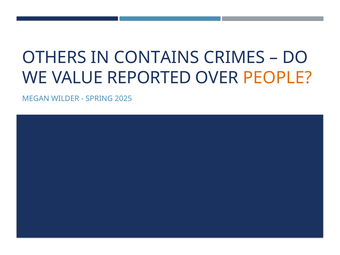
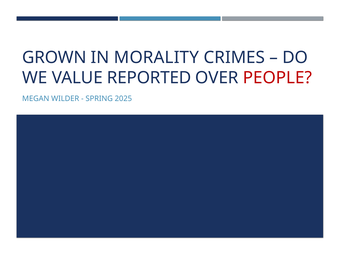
OTHERS: OTHERS -> GROWN (54, 57)
CONTAINS: CONTAINS -> MORALITY (156, 57)
PEOPLE colour: orange -> red (277, 78)
